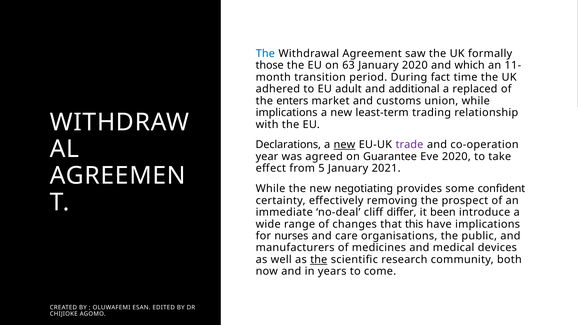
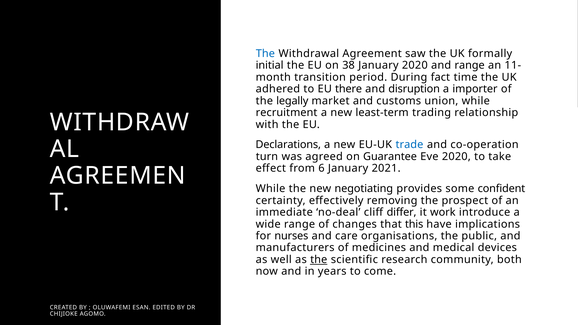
those: those -> initial (270, 65)
63: 63 -> 38 (349, 65)
and which: which -> range (470, 65)
adult: adult -> there (349, 89)
additional: additional -> disruption (414, 89)
replaced: replaced -> importer (475, 89)
enters: enters -> legally (292, 101)
implications: implications -> recruitment (287, 113)
new underline: present -> none (344, 145)
trade colour: purple -> blue (409, 145)
year: year -> turn (267, 157)
5: 5 -> 6 (321, 168)
been: been -> work (443, 212)
